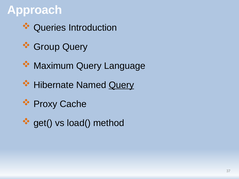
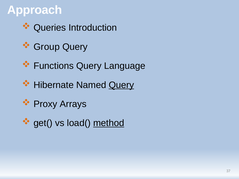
Maximum: Maximum -> Functions (54, 66)
Cache: Cache -> Arrays (73, 104)
method underline: none -> present (109, 123)
